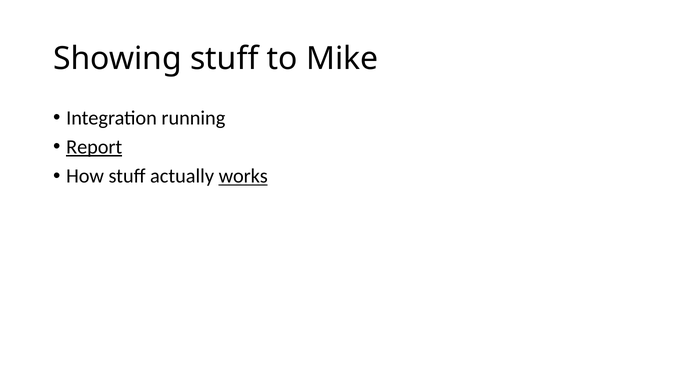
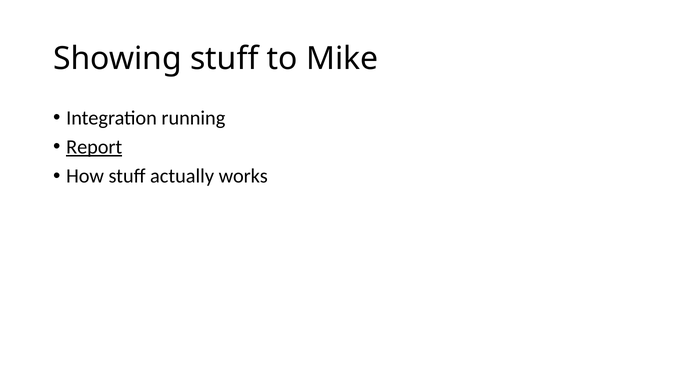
works underline: present -> none (243, 176)
